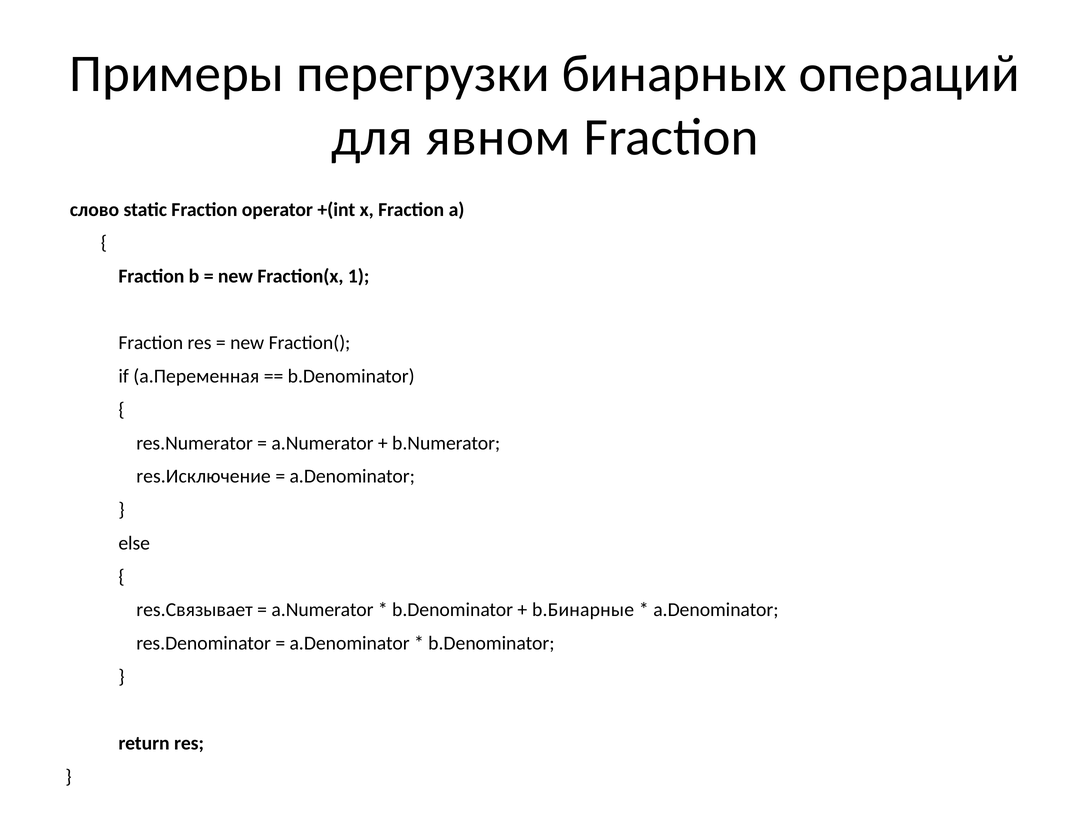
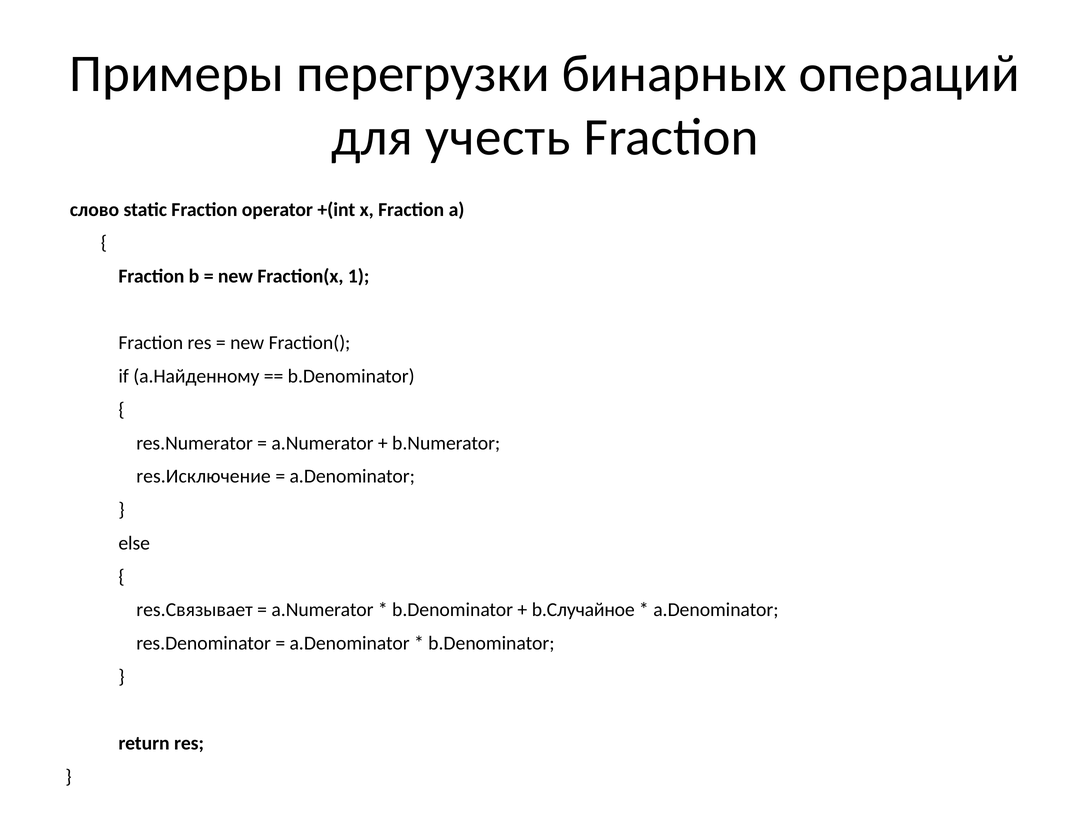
явном: явном -> учесть (498, 137)
a.Переменная: a.Переменная -> a.Найденному (196, 376)
b.Бинарные: b.Бинарные -> b.Случайное (583, 610)
